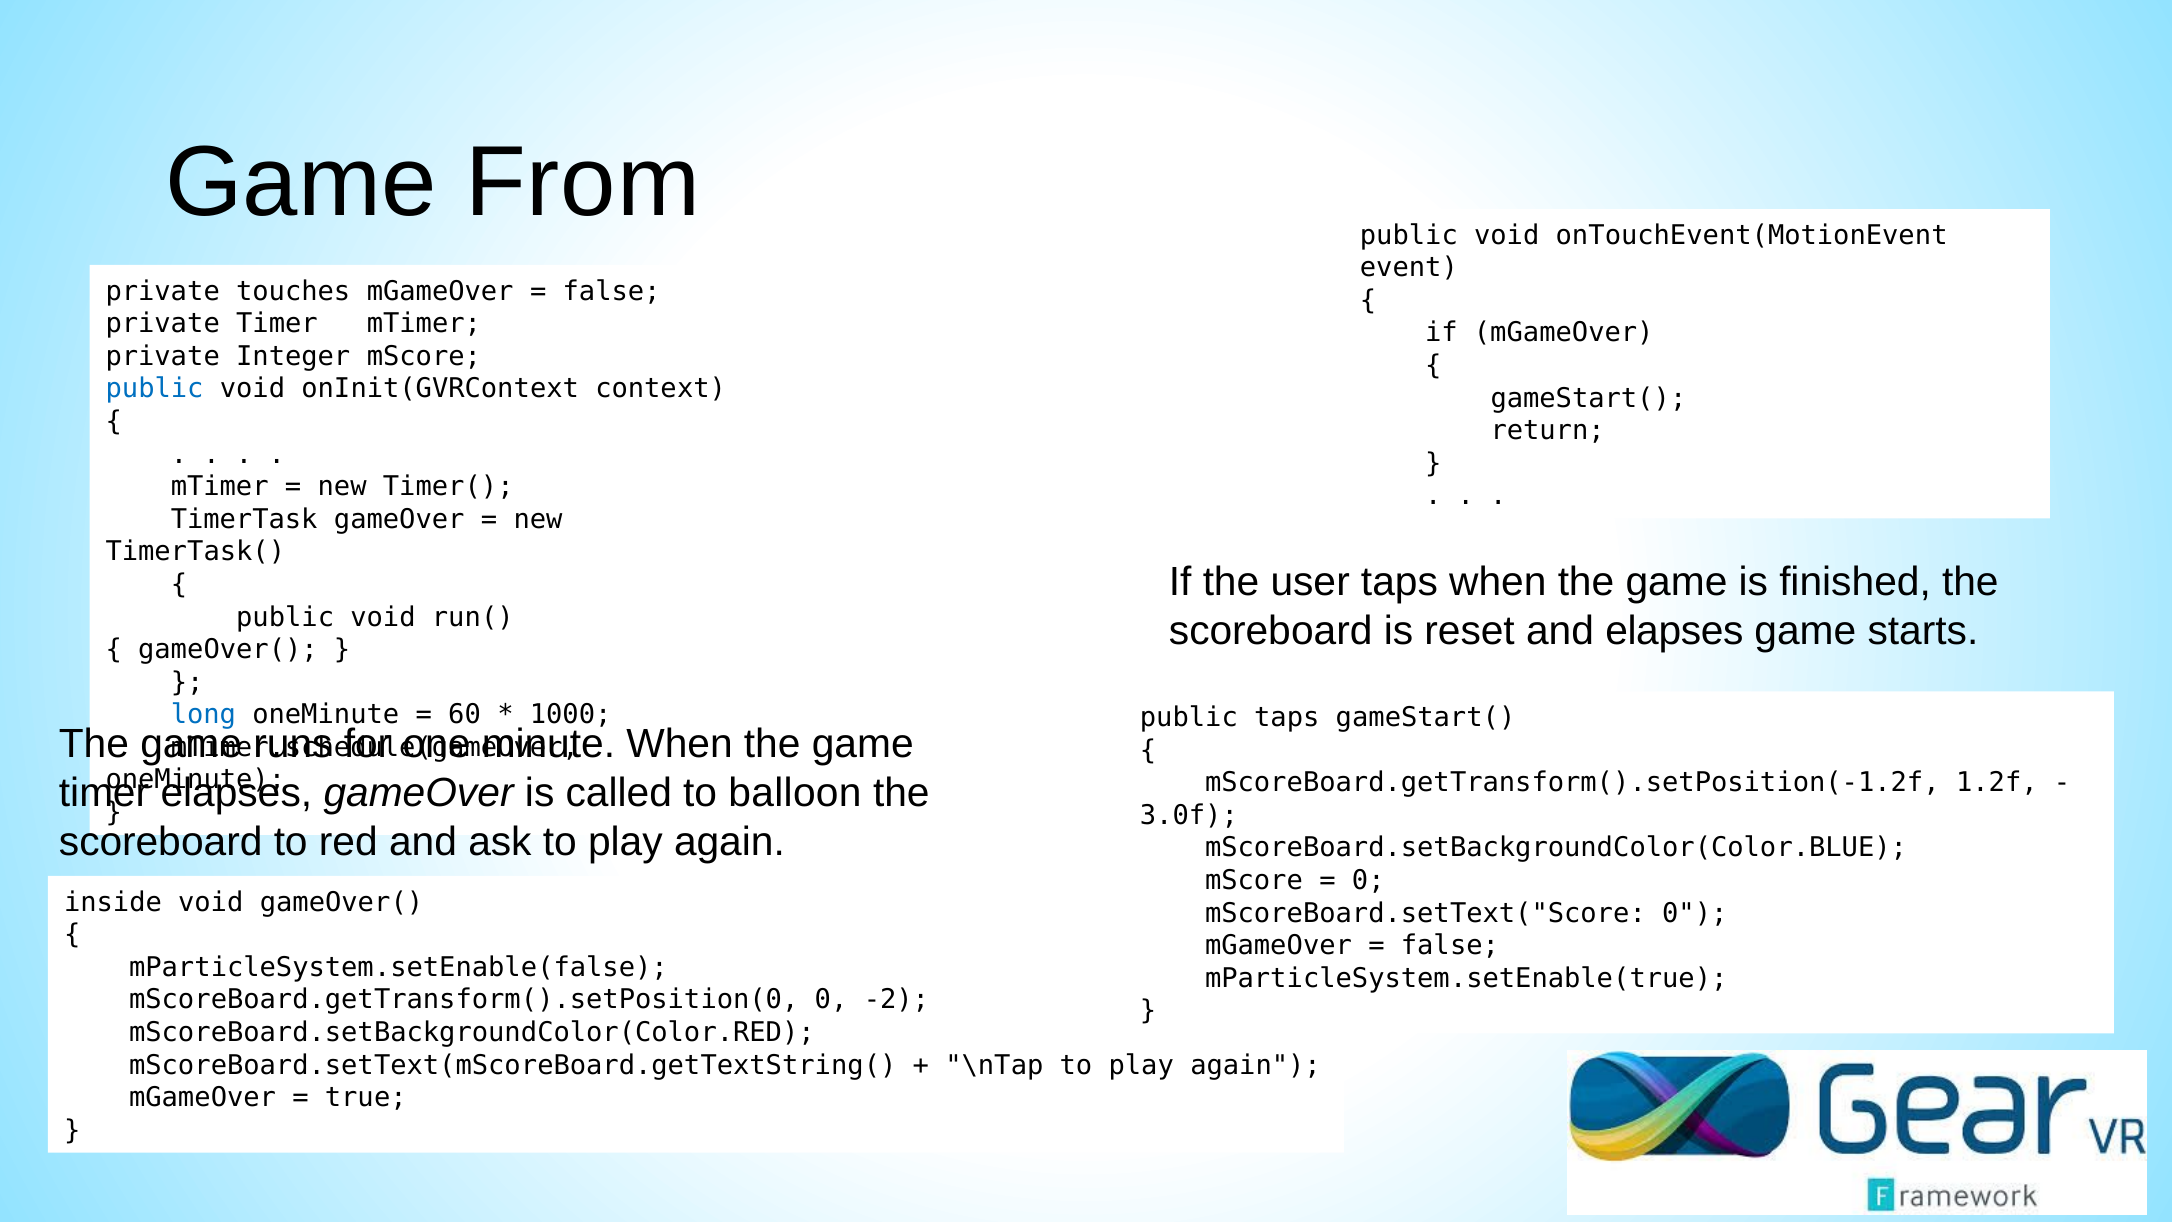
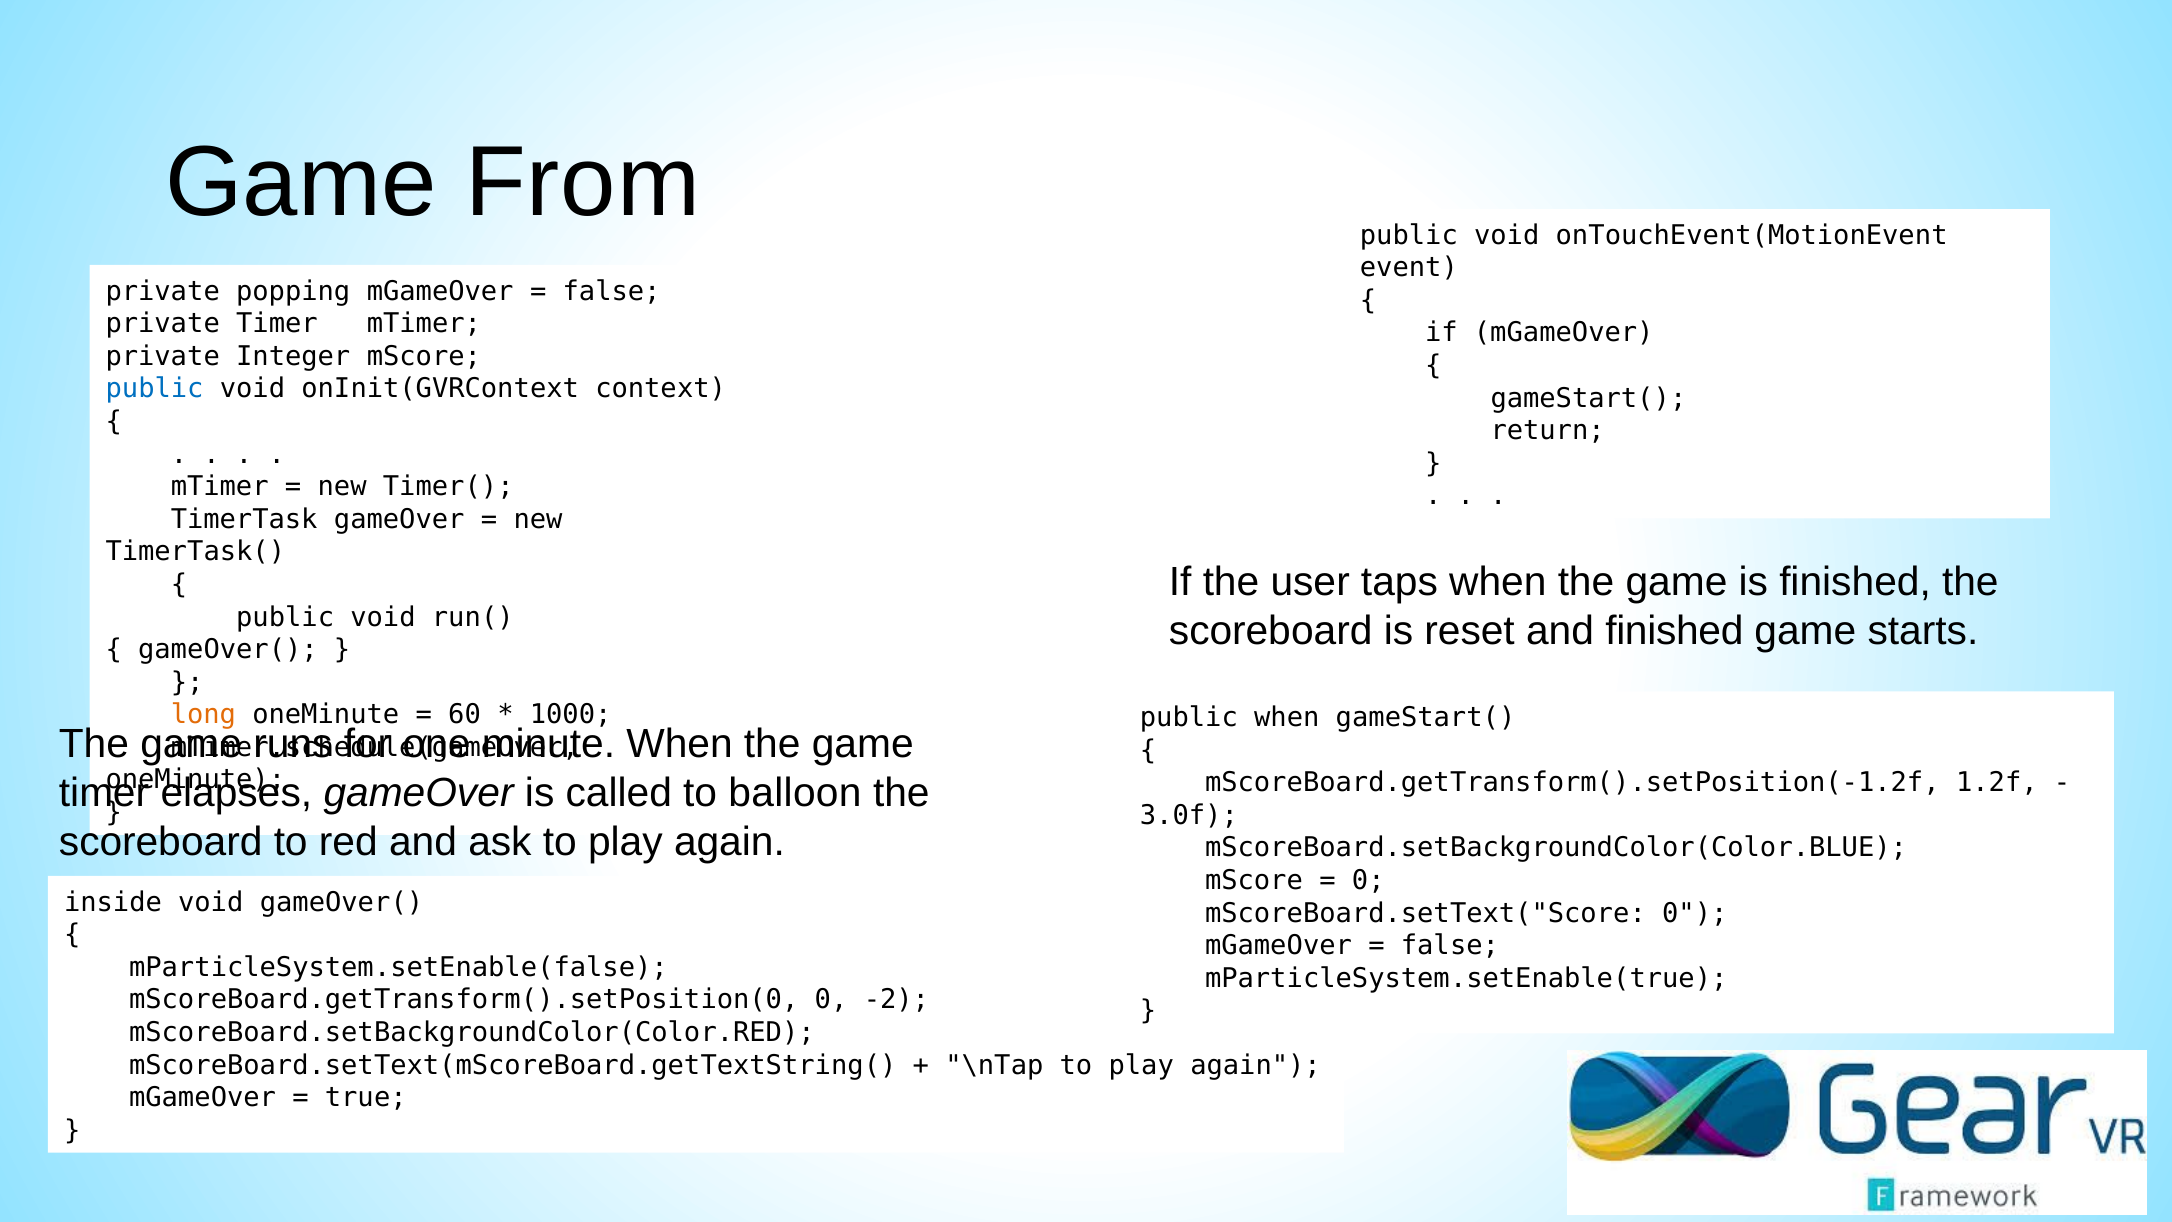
touches: touches -> popping (293, 291)
and elapses: elapses -> finished (1674, 631)
long colour: blue -> orange (203, 715)
public taps: taps -> when (1287, 717)
